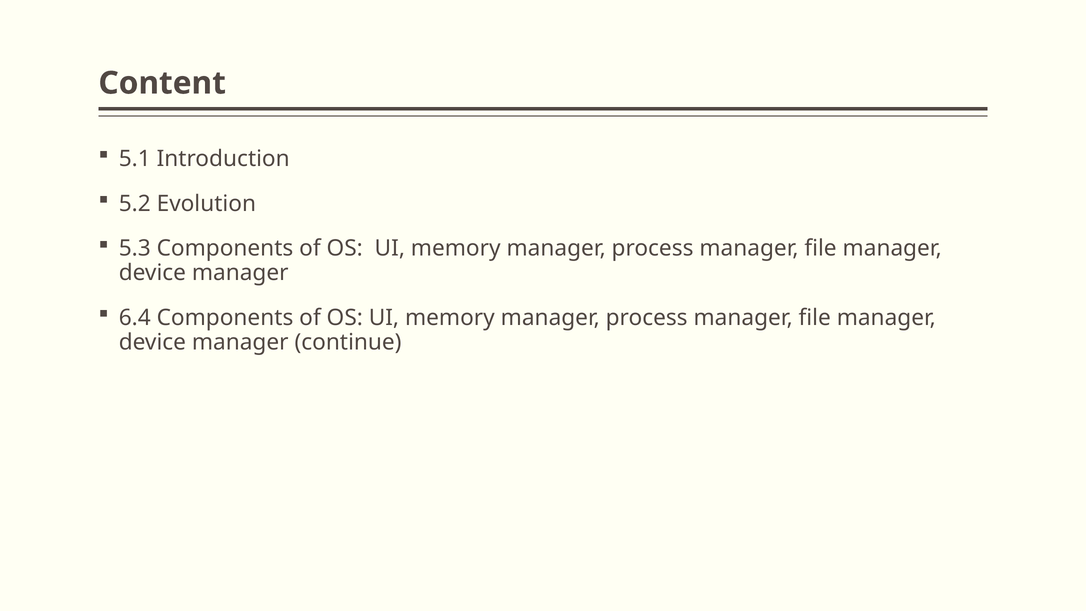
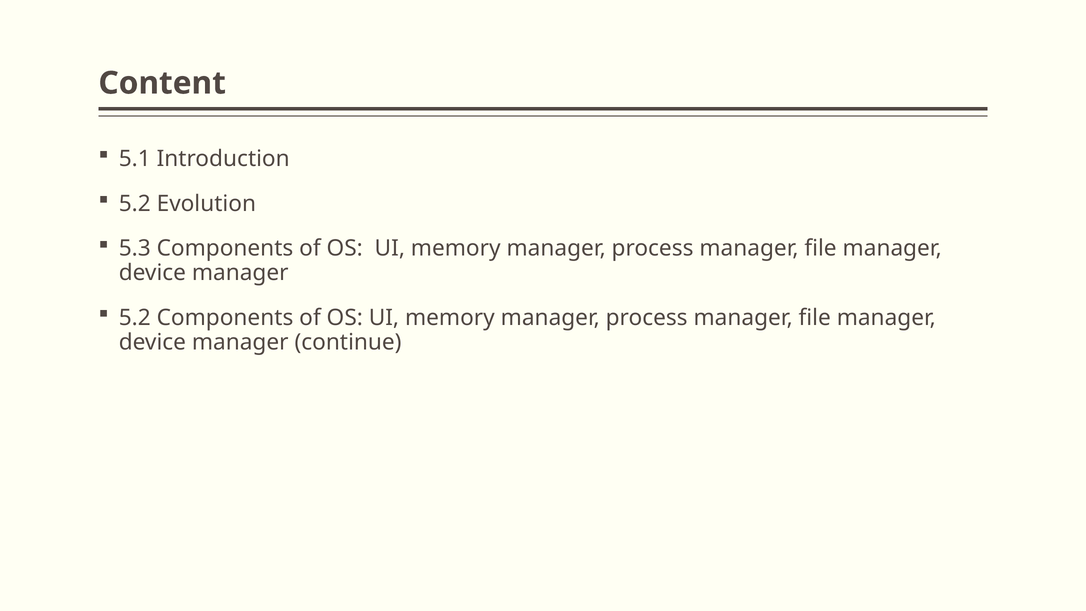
6.4: 6.4 -> 5.2 (135, 318)
